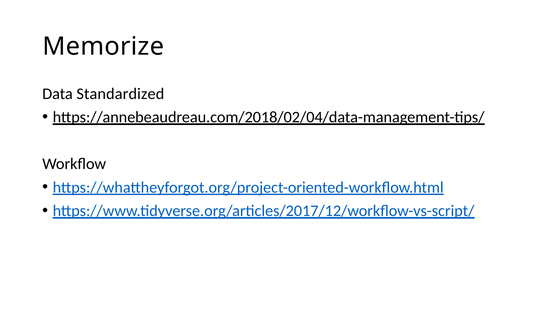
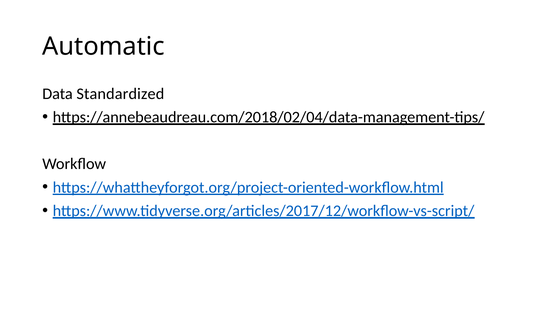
Memorize: Memorize -> Automatic (103, 47)
